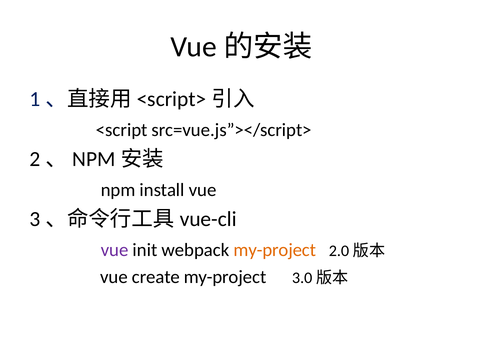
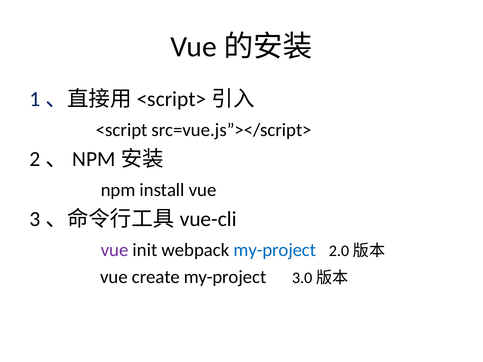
my-project colour: orange -> blue (275, 250)
